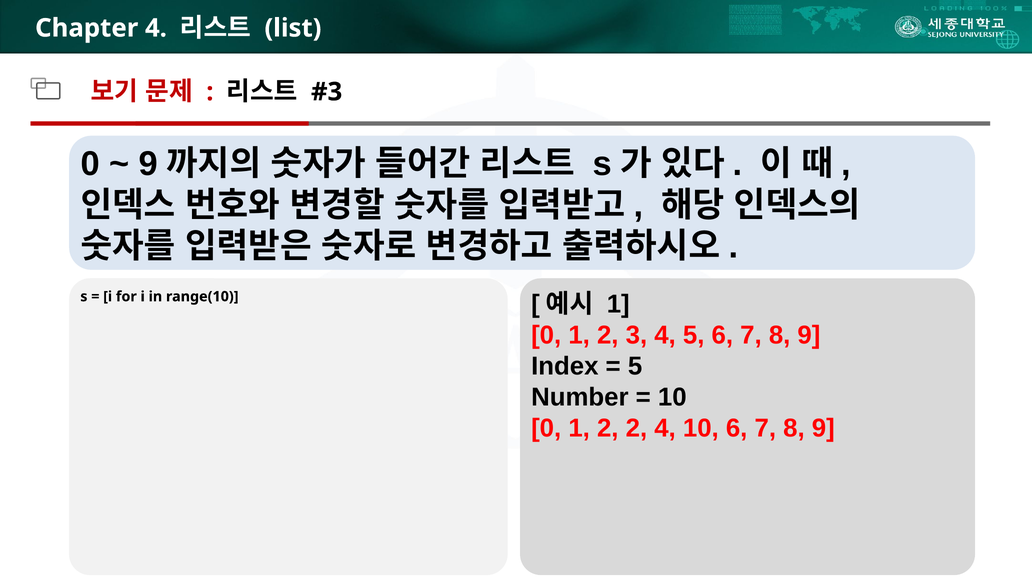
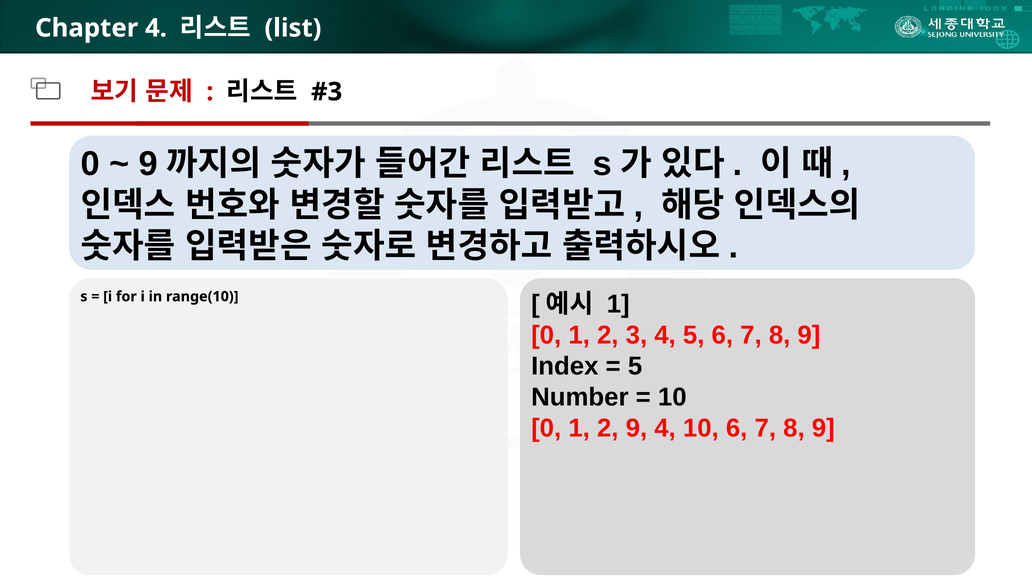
2 2: 2 -> 9 (636, 428)
